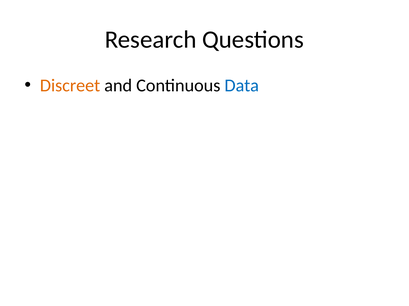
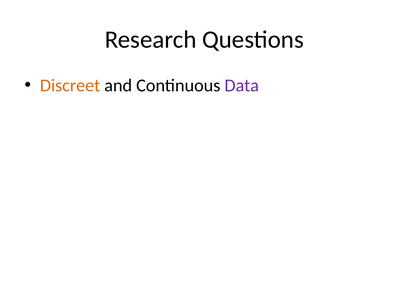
Data colour: blue -> purple (242, 86)
